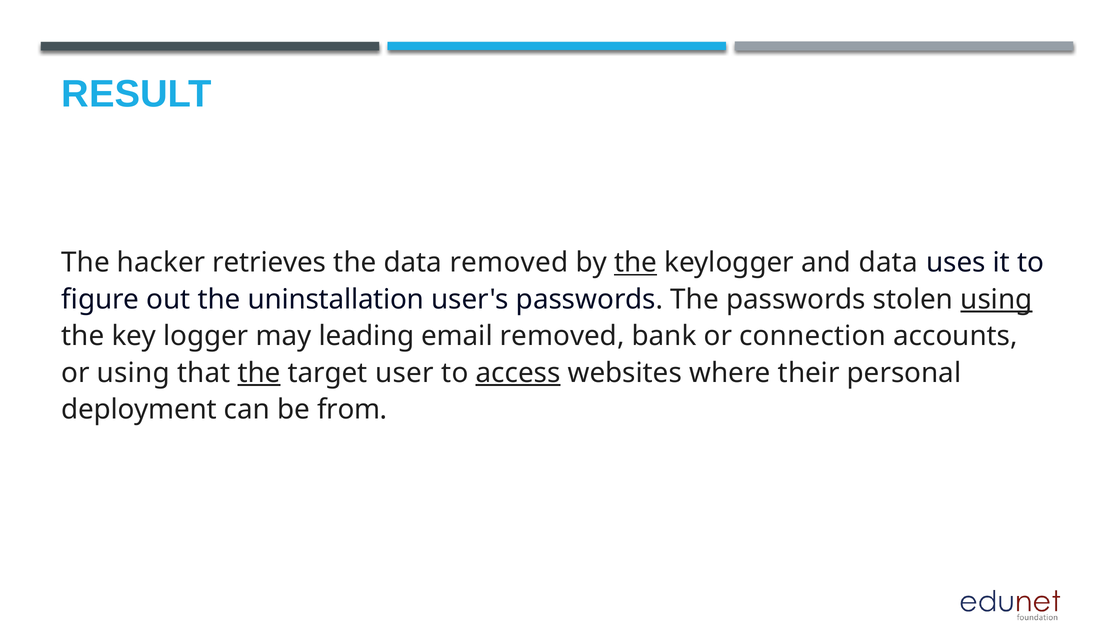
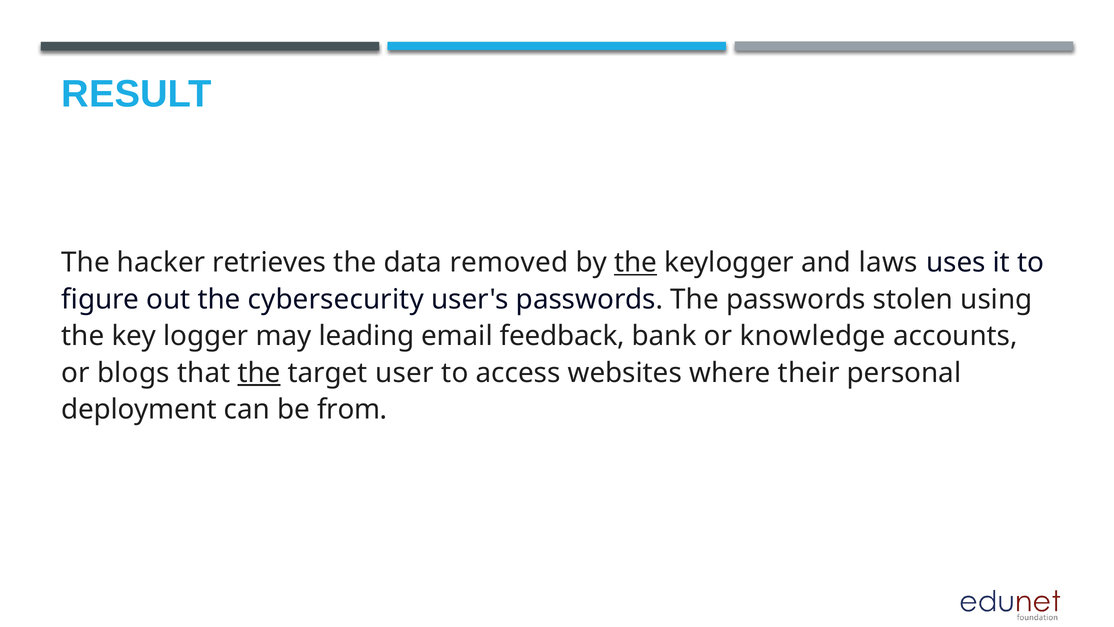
and data: data -> laws (888, 263)
uninstallation: uninstallation -> cybersecurity (336, 299)
using underline: present -> none (996, 299)
email removed: removed -> feedback (562, 336)
connection: connection -> knowledge (813, 336)
or using: using -> blogs (133, 373)
access underline: present -> none (518, 373)
